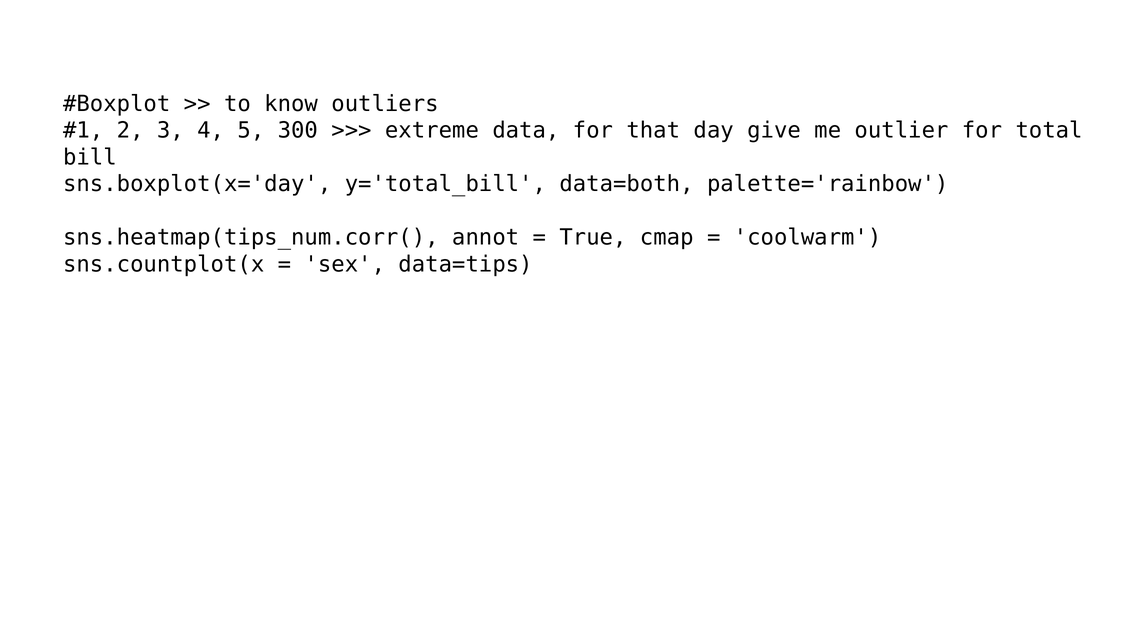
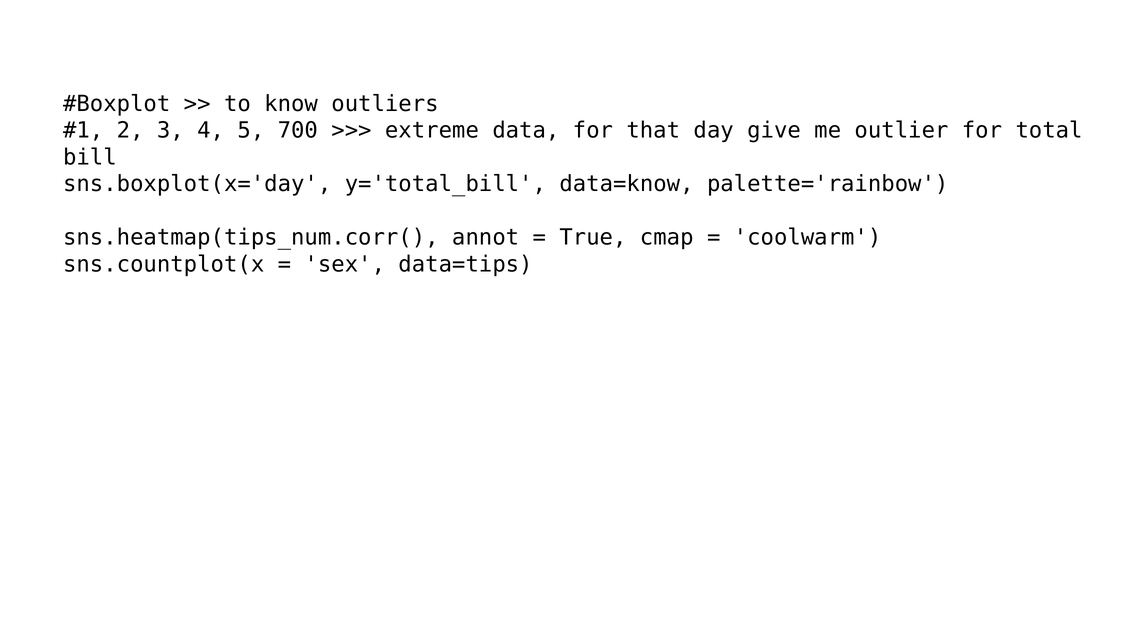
300: 300 -> 700 (298, 130)
data=both: data=both -> data=know (626, 184)
